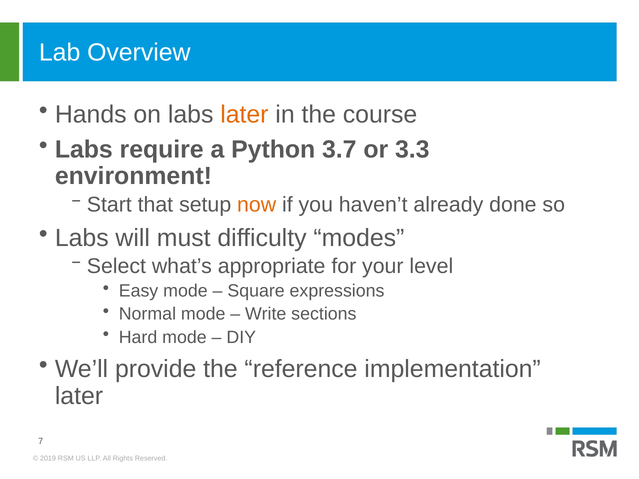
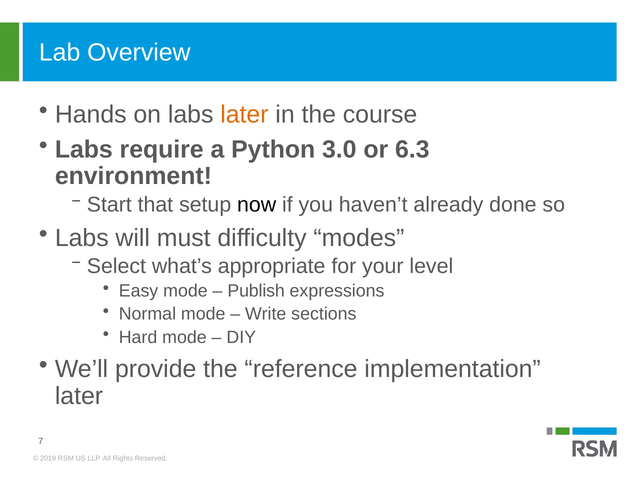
3.7: 3.7 -> 3.0 (339, 149)
3.3: 3.3 -> 6.3 (412, 149)
now colour: orange -> black (257, 205)
Square: Square -> Publish (256, 291)
